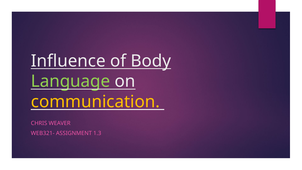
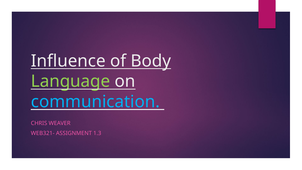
communication colour: yellow -> light blue (95, 102)
